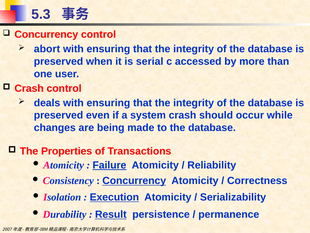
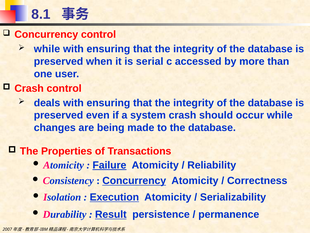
5.3: 5.3 -> 8.1 (41, 14)
abort: abort -> while (47, 49)
